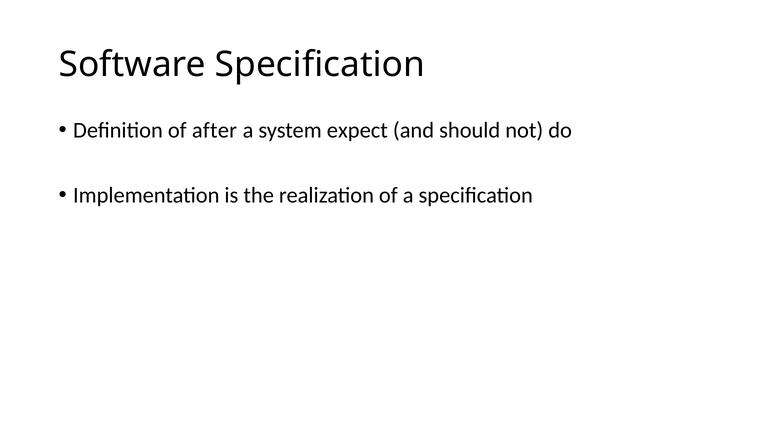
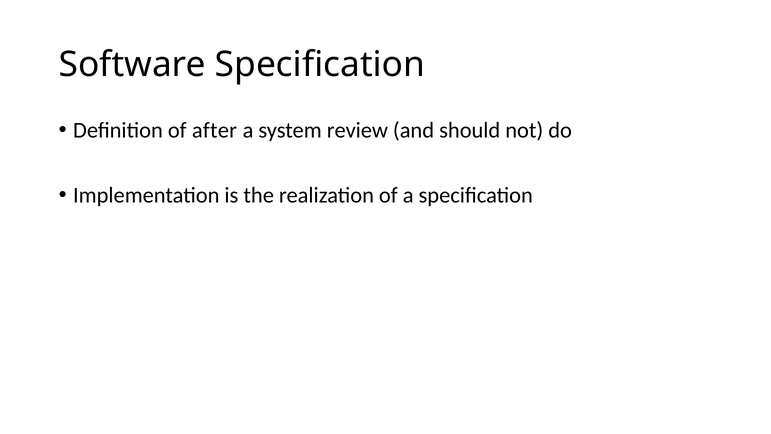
expect: expect -> review (357, 130)
